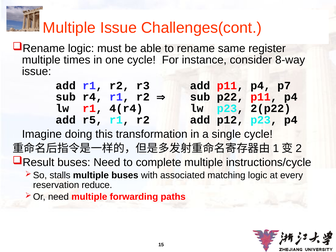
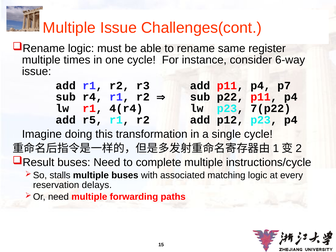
8-way: 8-way -> 6-way (290, 60)
2(p22: 2(p22 -> 7(p22 (271, 108)
reduce: reduce -> delays (97, 185)
